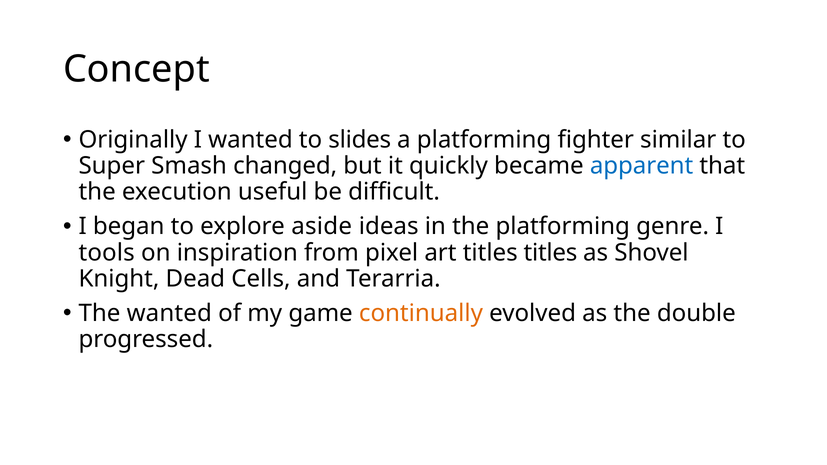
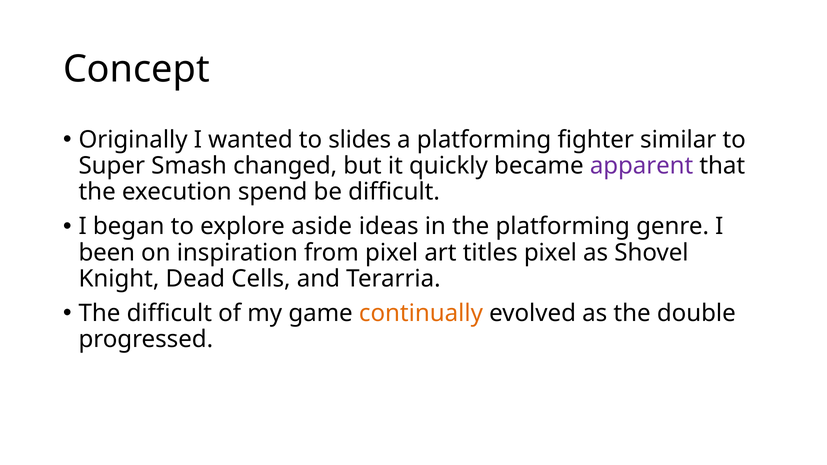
apparent colour: blue -> purple (642, 166)
useful: useful -> spend (273, 192)
tools: tools -> been (107, 253)
titles titles: titles -> pixel (550, 253)
The wanted: wanted -> difficult (169, 313)
